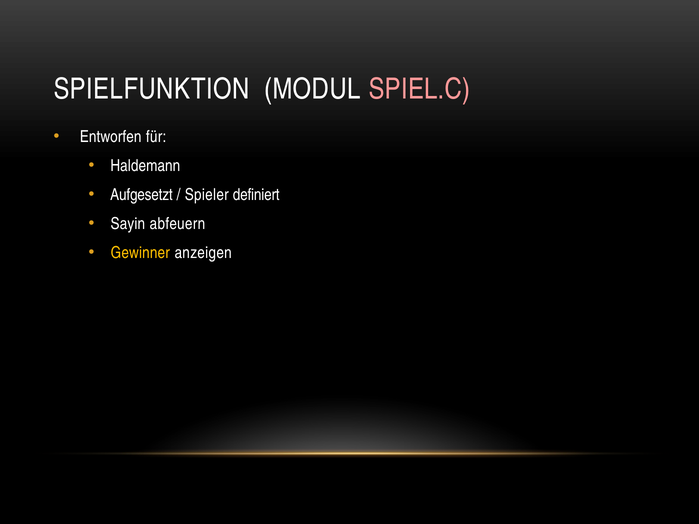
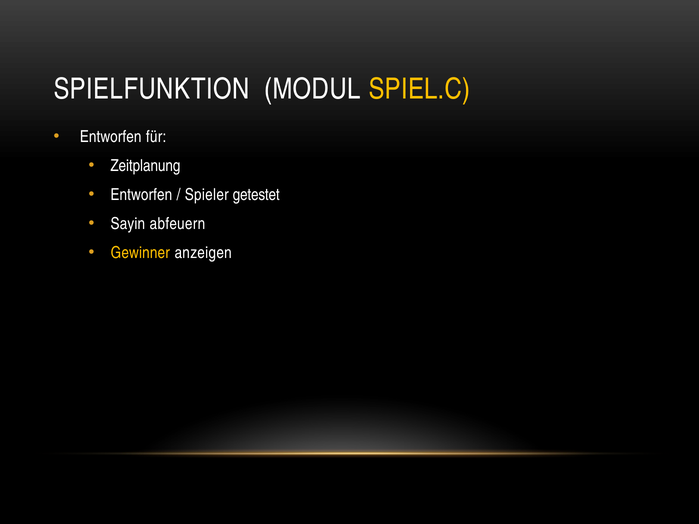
SPIEL.C colour: pink -> yellow (419, 89)
Haldemann: Haldemann -> Zeitplanung (145, 166)
Aufgesetzt: Aufgesetzt -> Entworfen (141, 195)
definiert: definiert -> getestet (256, 195)
